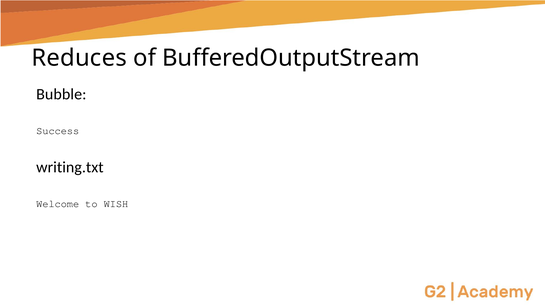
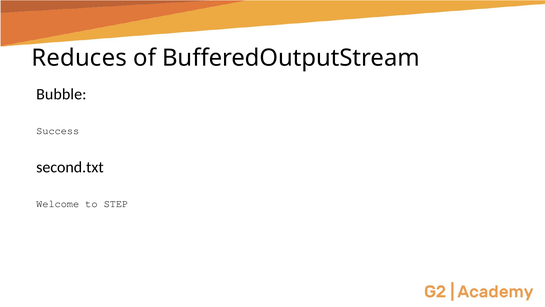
writing.txt: writing.txt -> second.txt (70, 167)
WISH: WISH -> STEP (116, 203)
